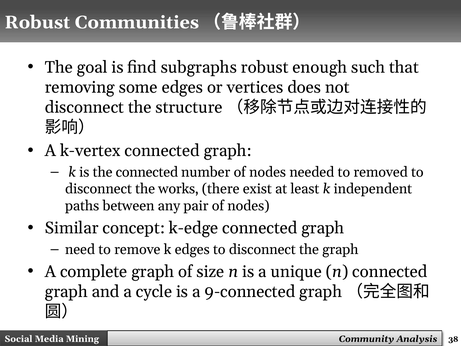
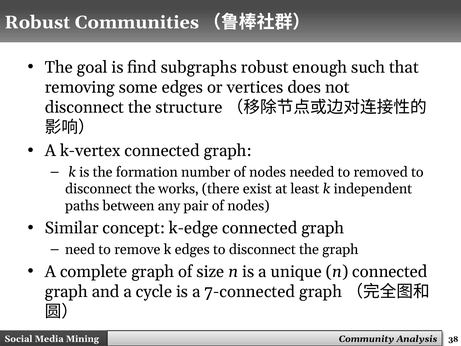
the connected: connected -> formation (147, 172)
9-connected: 9-connected -> 7-connected (250, 291)
